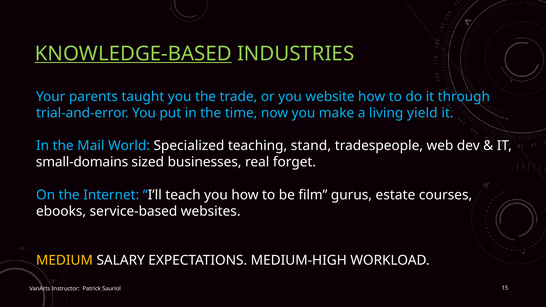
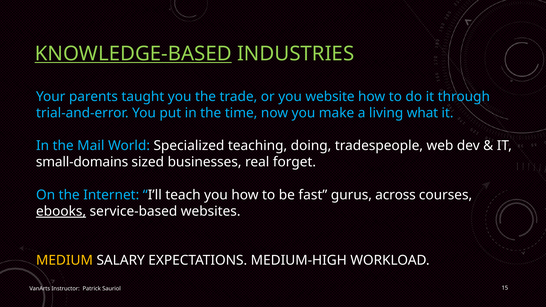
yield: yield -> what (422, 113)
stand: stand -> doing (311, 146)
film: film -> fast (313, 195)
estate: estate -> across (396, 195)
ebooks underline: none -> present (61, 211)
